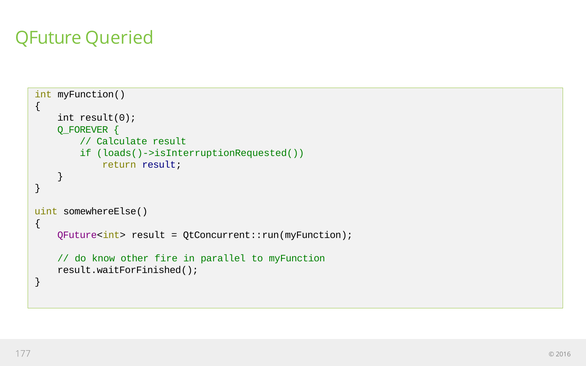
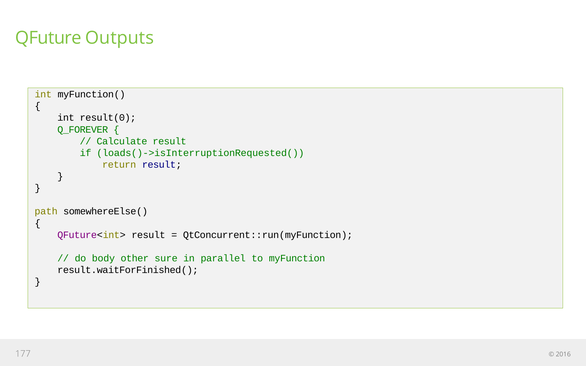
Queried: Queried -> Outputs (120, 38)
uint: uint -> path (46, 212)
know: know -> body (103, 258)
fire: fire -> sure (166, 258)
